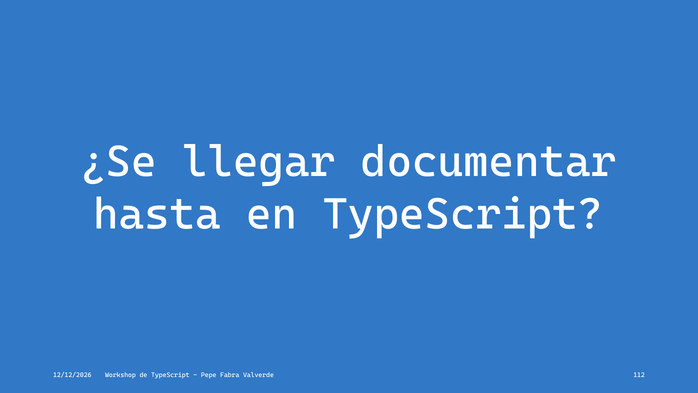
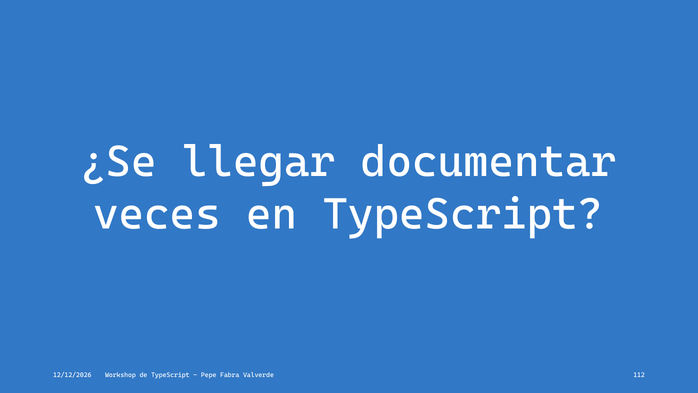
hasta: hasta -> veces (157, 214)
